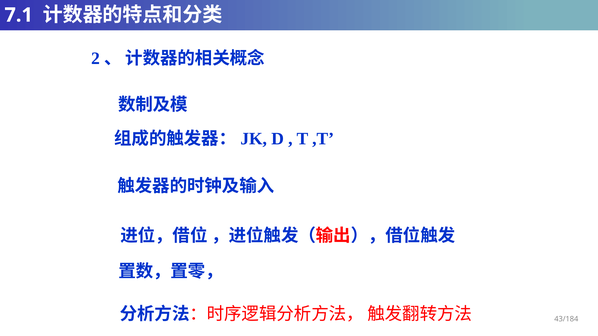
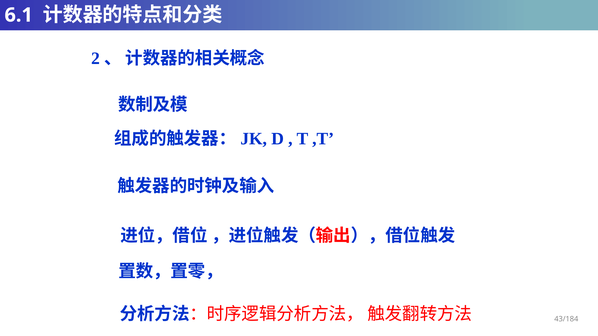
7.1: 7.1 -> 6.1 (19, 15)
